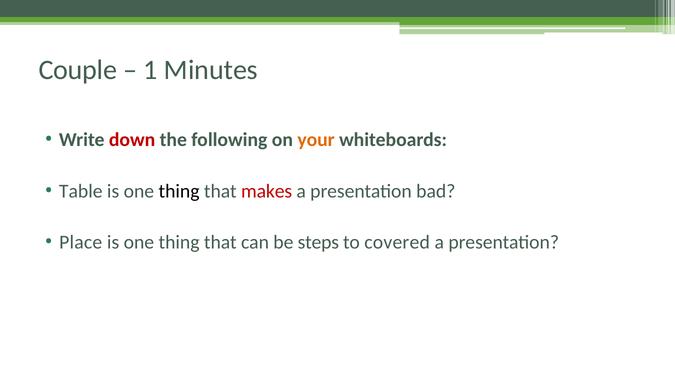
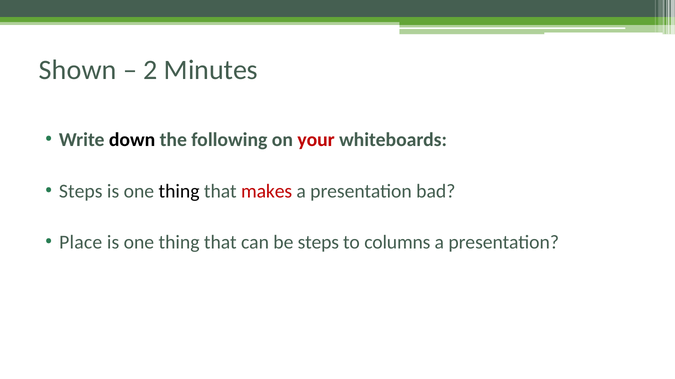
Couple: Couple -> Shown (78, 70)
1: 1 -> 2 (151, 70)
down colour: red -> black (132, 140)
your colour: orange -> red (316, 140)
Table: Table -> Steps (81, 192)
covered: covered -> columns (397, 243)
